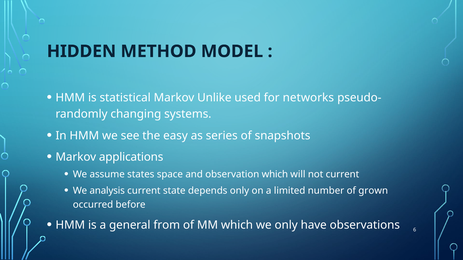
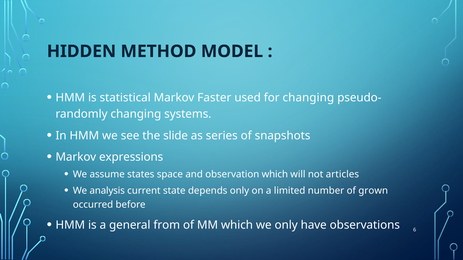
Unlike: Unlike -> Faster (214, 98)
for networks: networks -> changing (308, 98)
easy: easy -> slide (176, 136)
applications: applications -> expressions (131, 157)
not current: current -> articles (342, 175)
